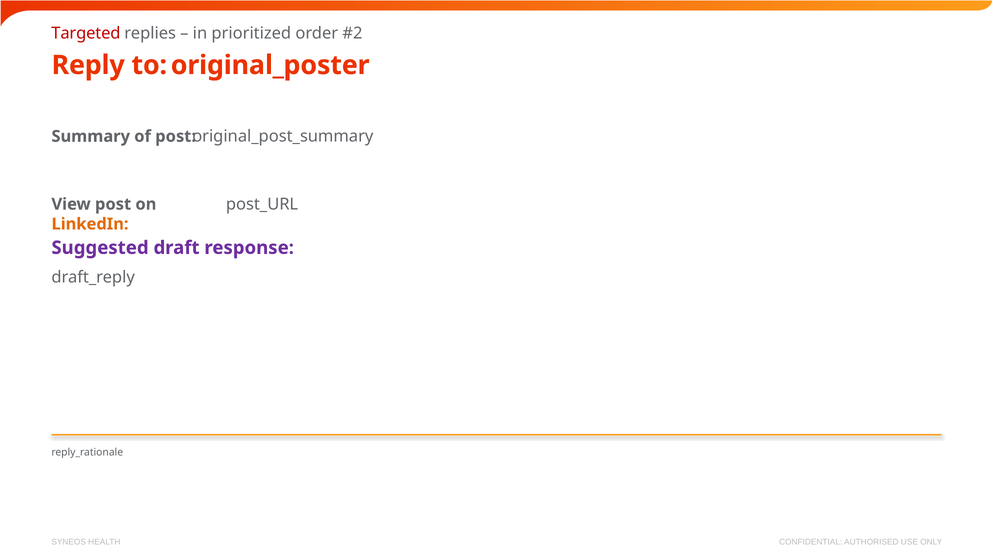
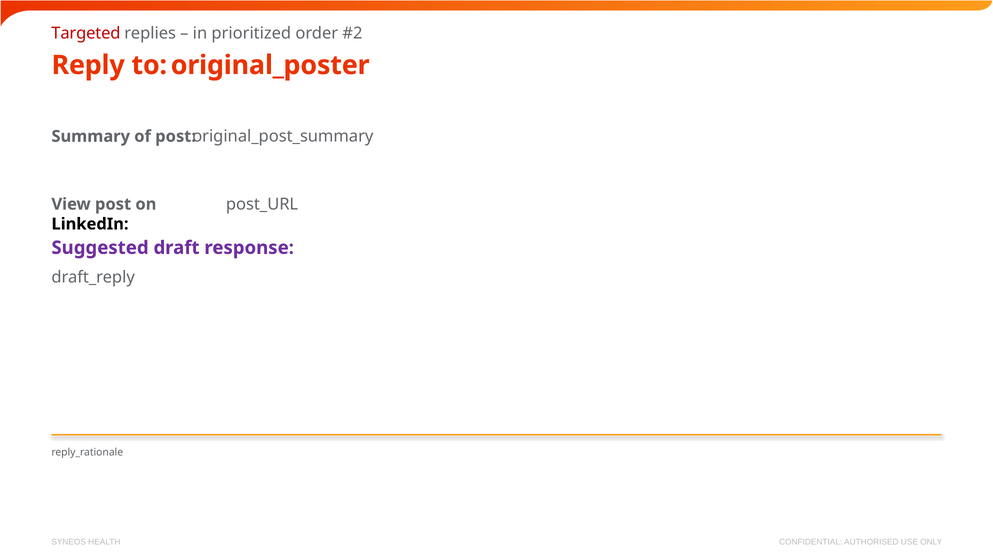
LinkedIn colour: orange -> black (90, 224)
